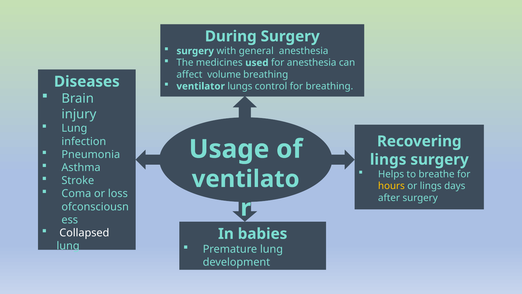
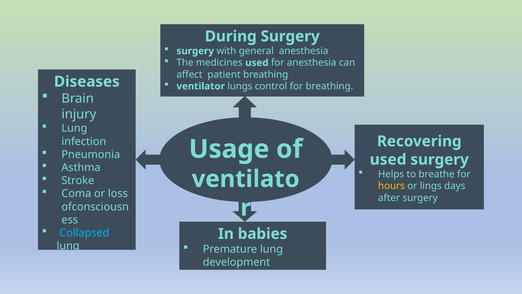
volume: volume -> patient (224, 74)
lings: lings -> used (388, 159)
Collapsed colour: white -> light blue (84, 233)
